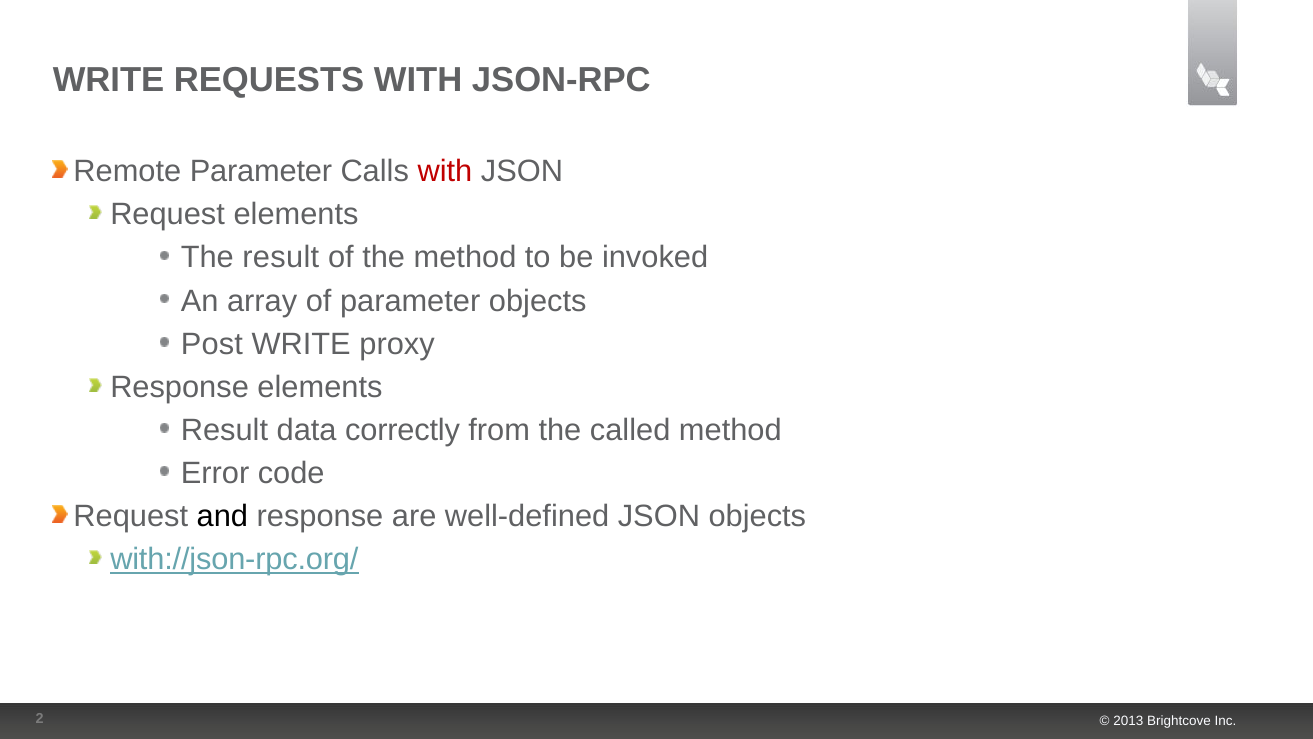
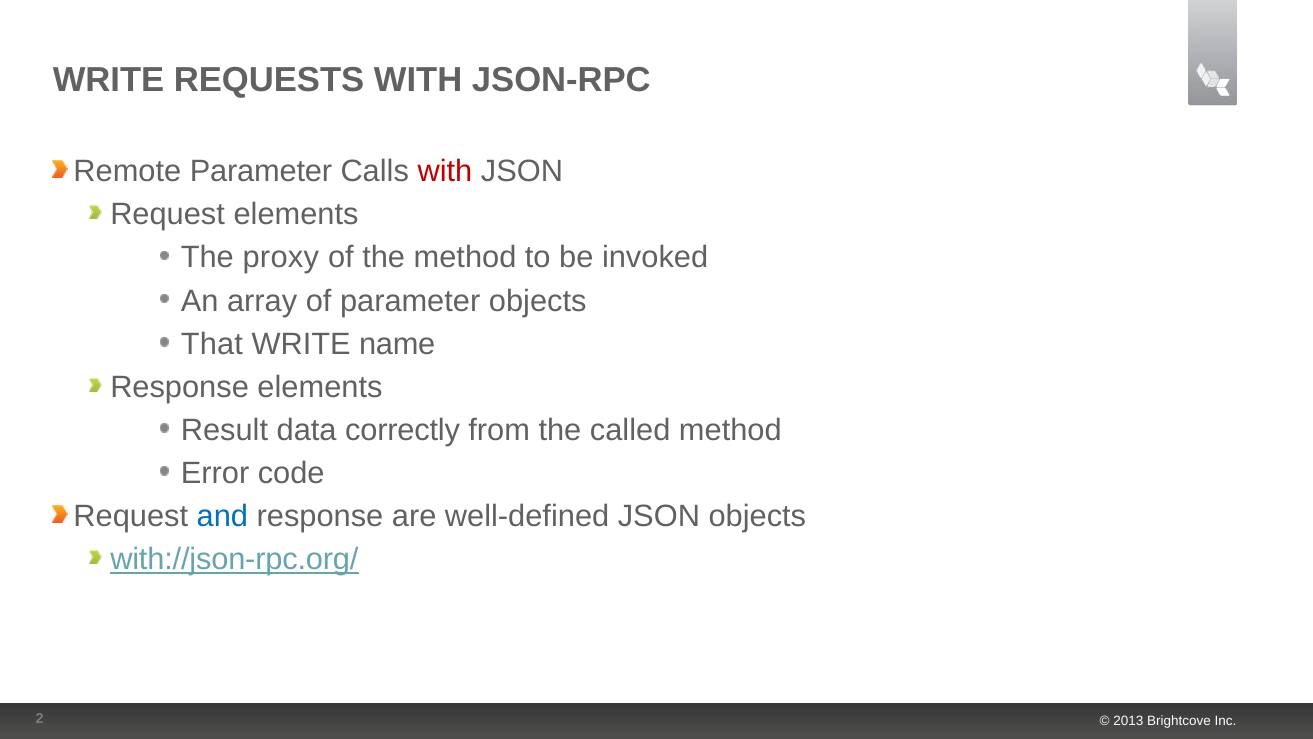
The result: result -> proxy (281, 258)
Post: Post -> That (212, 344)
proxy: proxy -> name (397, 344)
and colour: black -> blue (222, 516)
